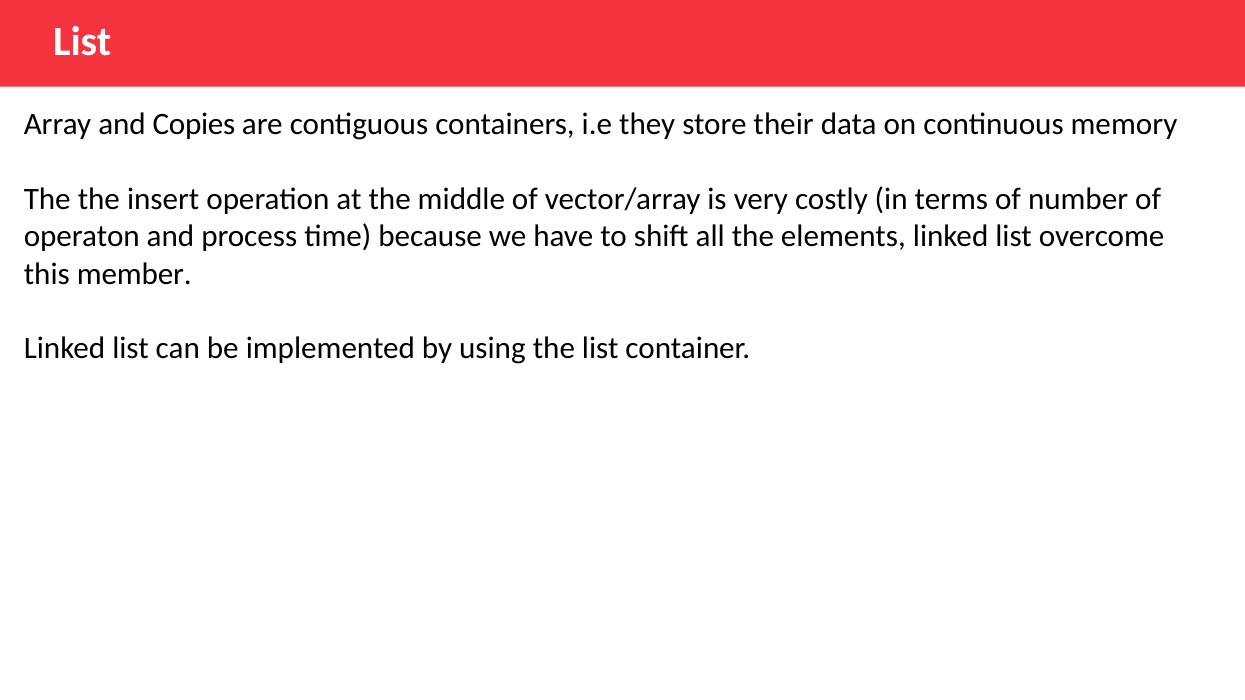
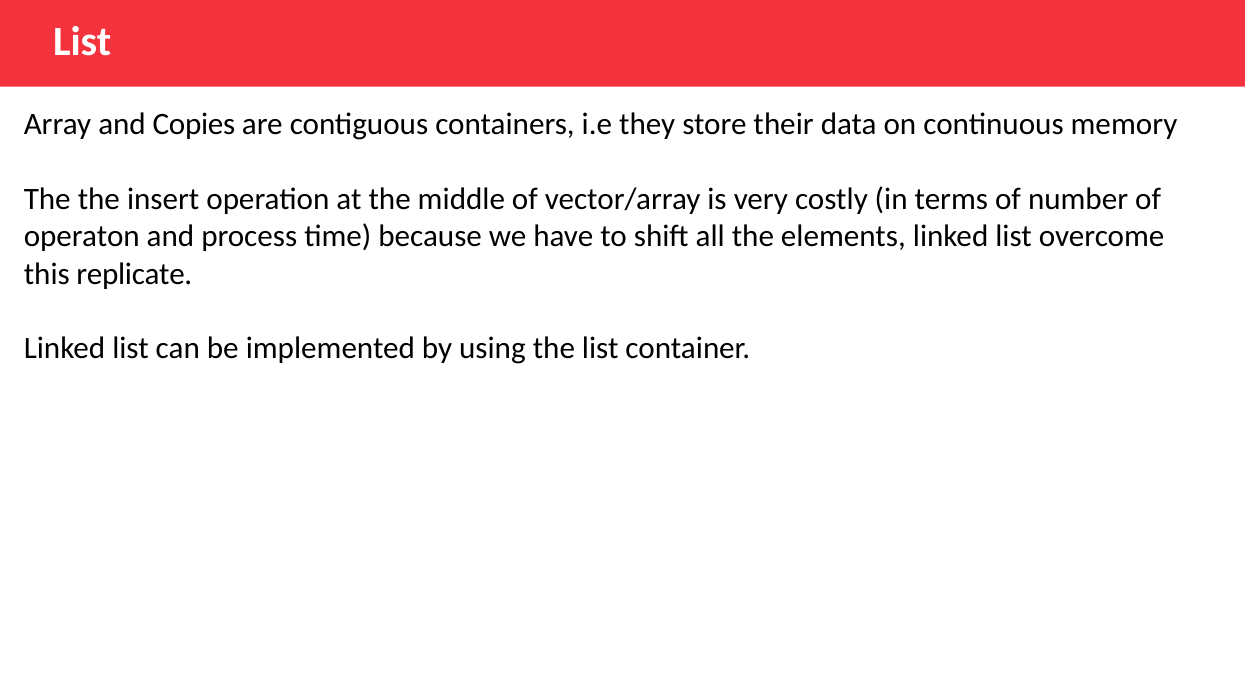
member: member -> replicate (134, 274)
